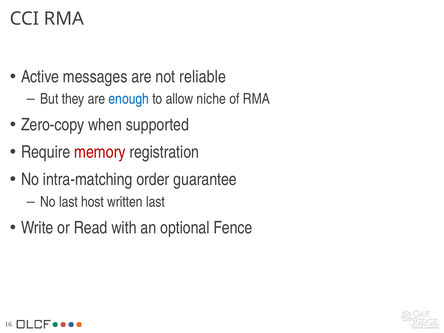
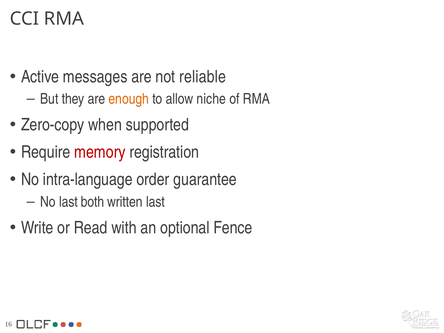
enough colour: blue -> orange (129, 99)
intra-matching: intra-matching -> intra-language (88, 180)
host: host -> both (93, 202)
